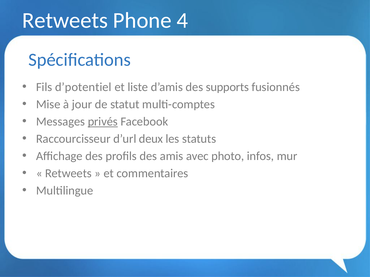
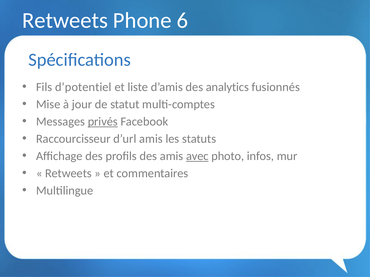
4: 4 -> 6 (182, 21)
supports: supports -> analytics (227, 87)
d’url deux: deux -> amis (151, 139)
avec underline: none -> present (197, 156)
